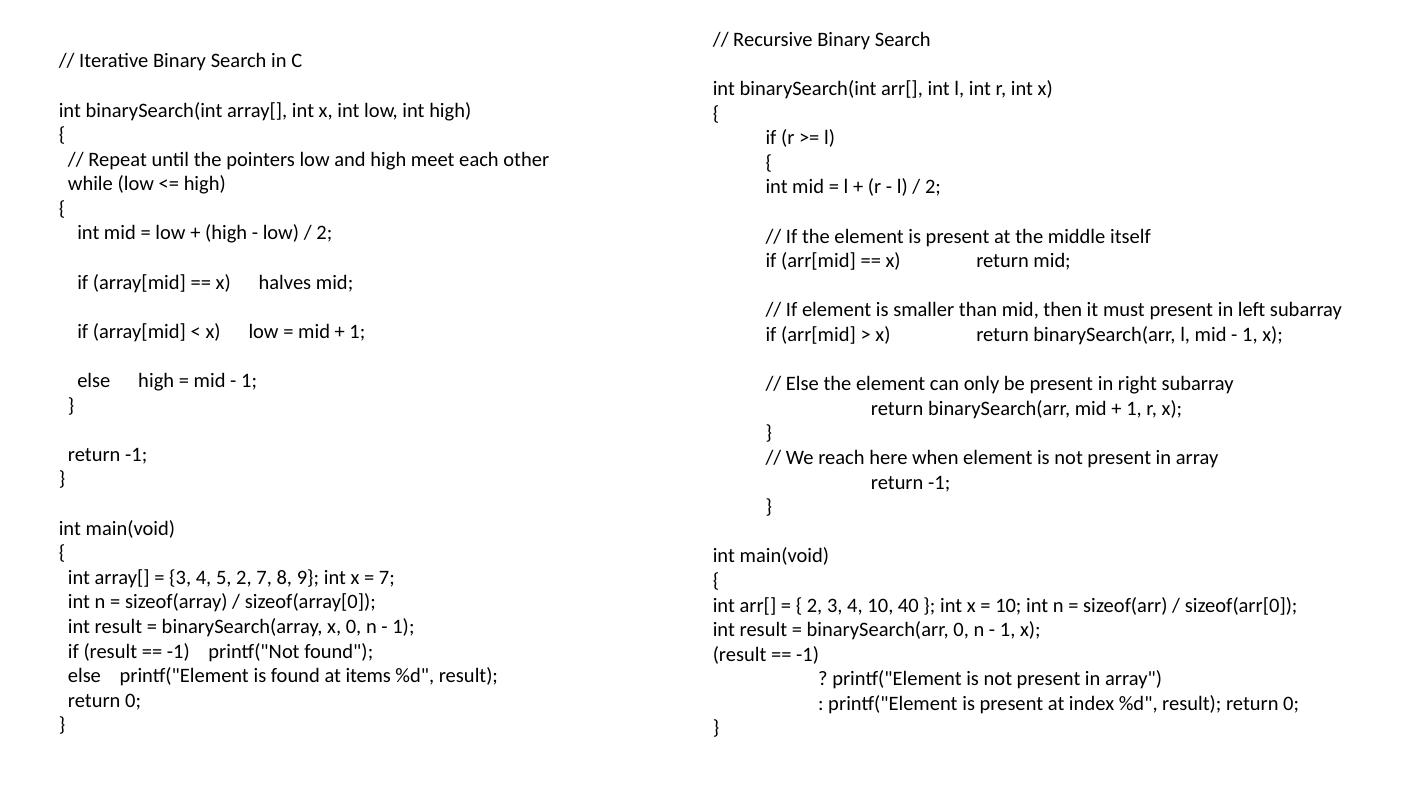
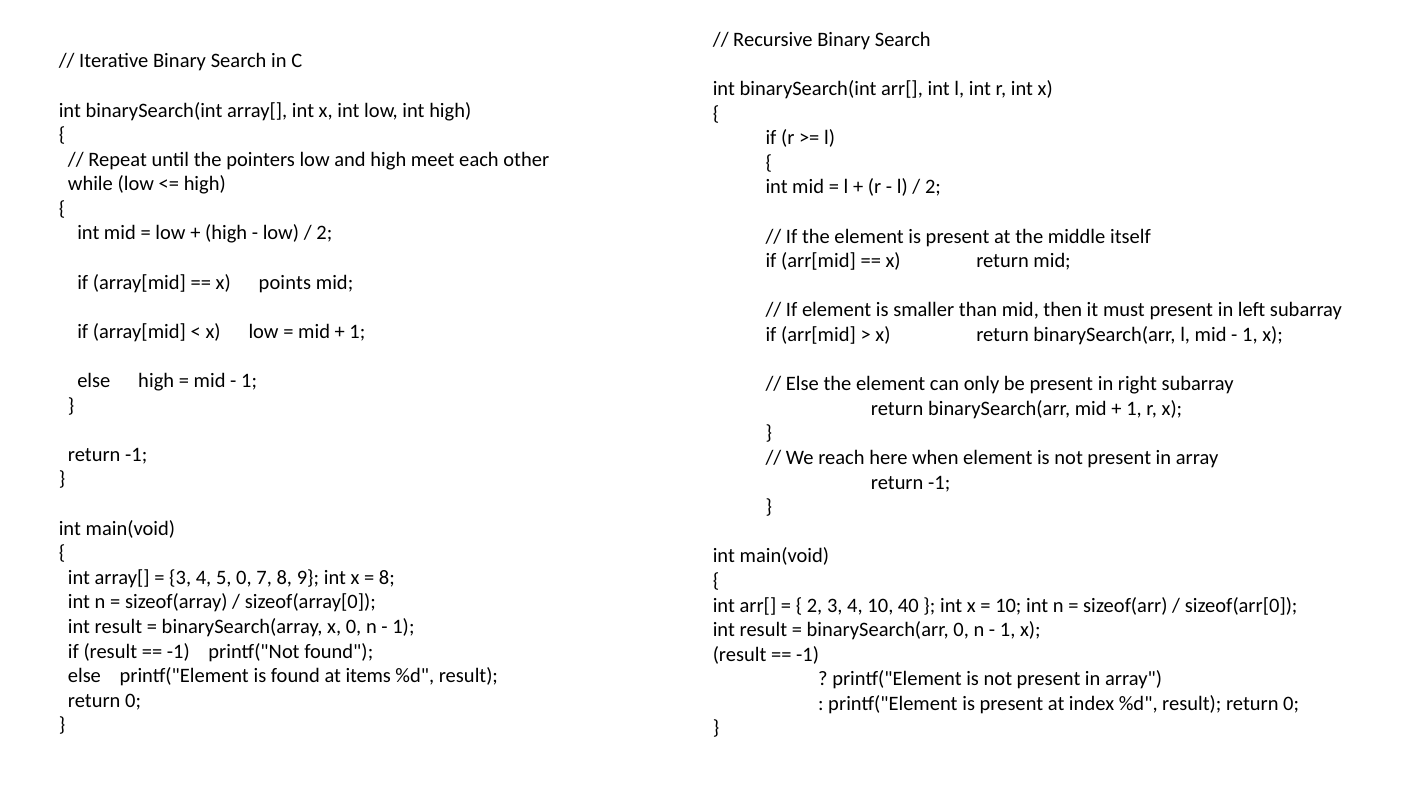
halves: halves -> points (285, 283)
5 2: 2 -> 0 (244, 578)
7: 7 -> 8 (387, 578)
